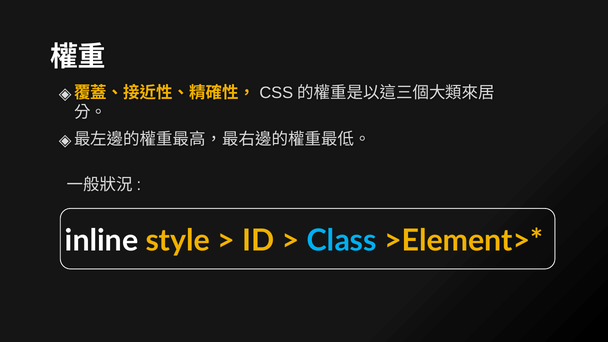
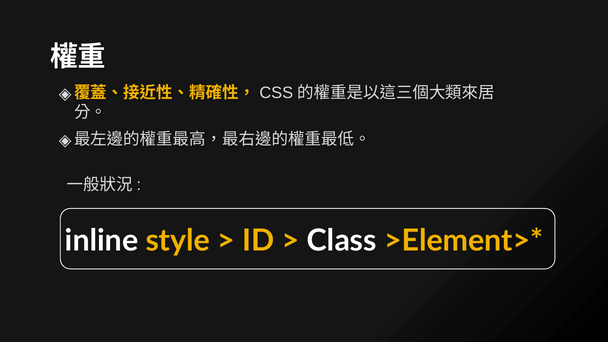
Class colour: light blue -> white (342, 241)
